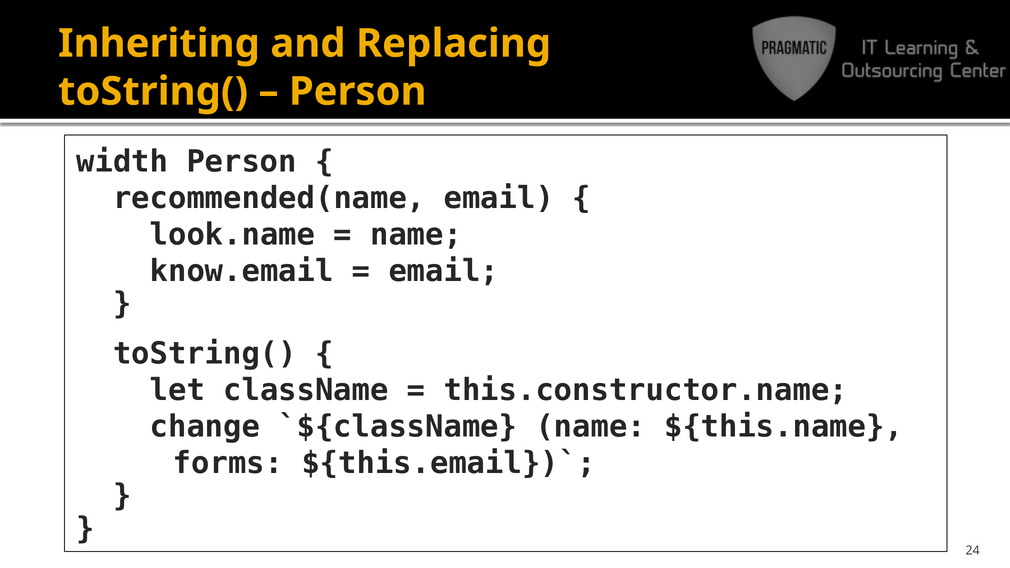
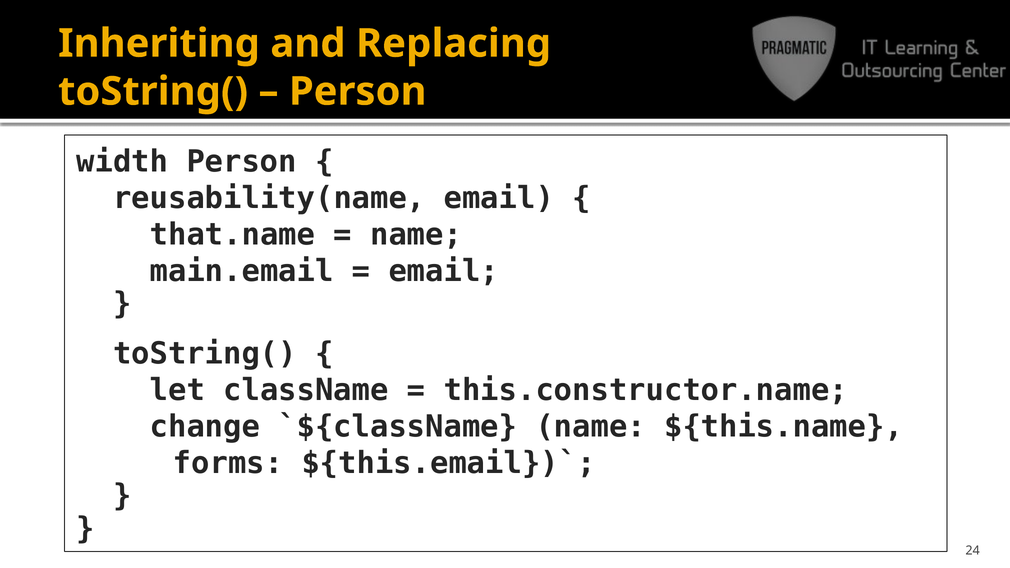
recommended(name: recommended(name -> reusability(name (269, 198)
look.name: look.name -> that.name (232, 235)
know.email: know.email -> main.email (242, 271)
